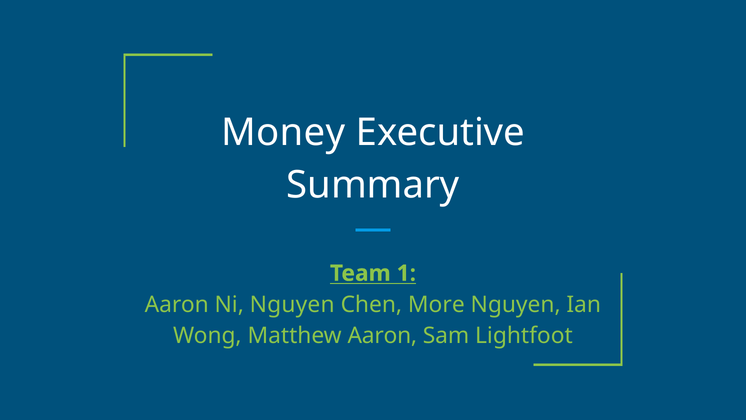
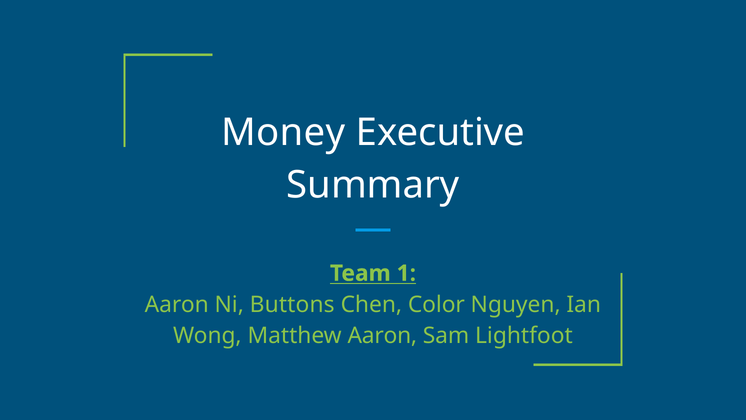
Ni Nguyen: Nguyen -> Buttons (292, 304)
More: More -> Color (436, 304)
